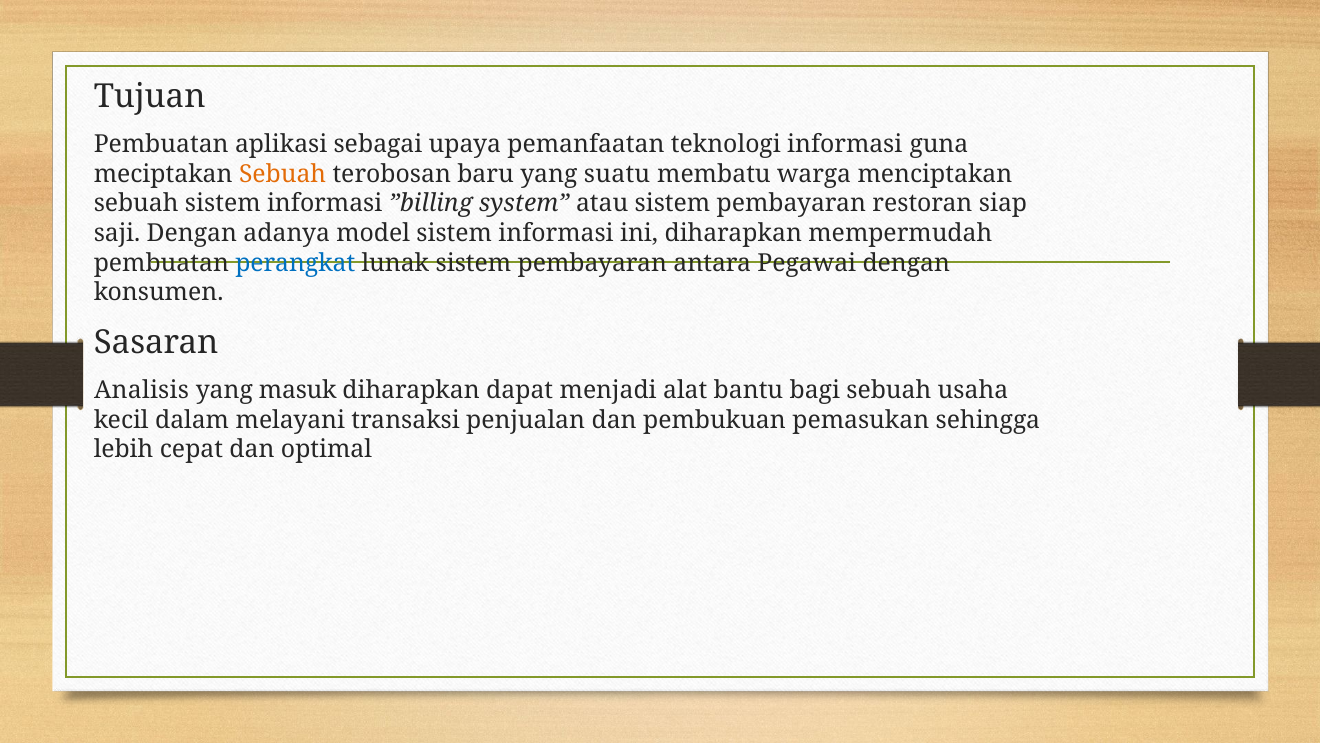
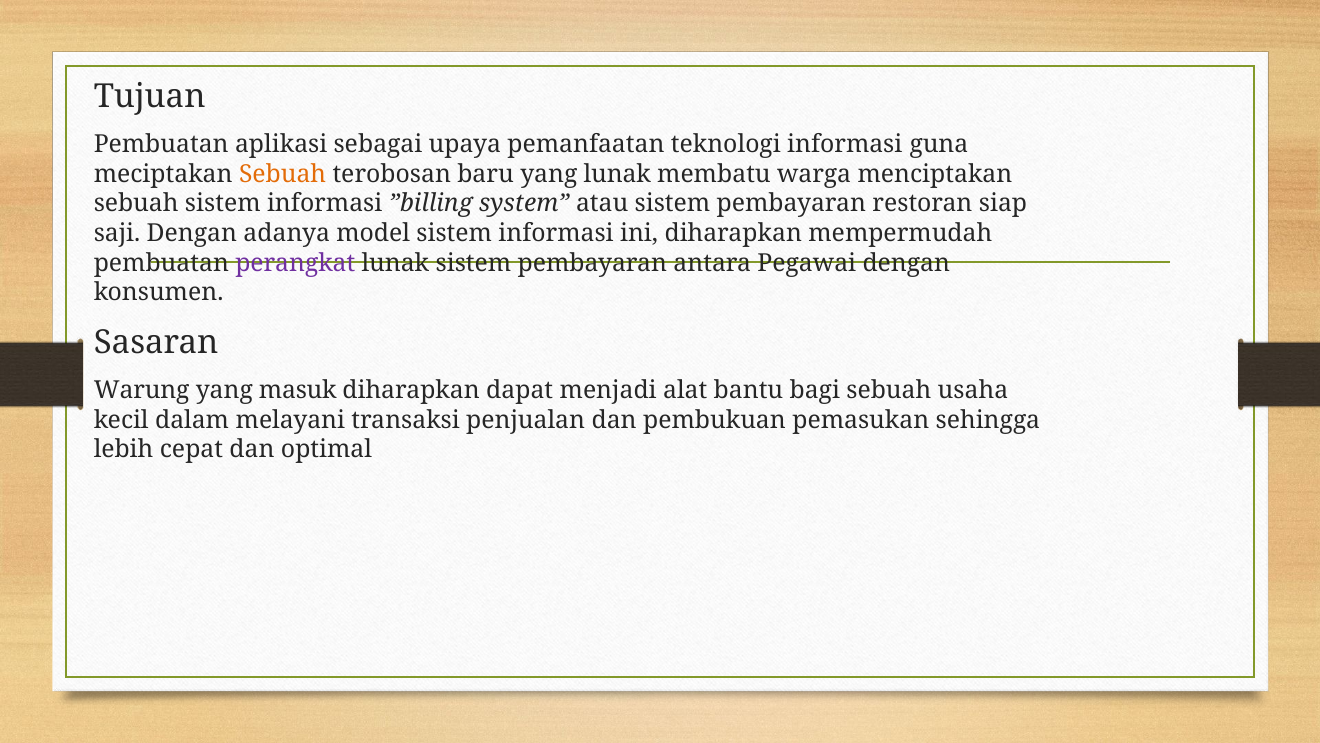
yang suatu: suatu -> lunak (617, 174)
perangkat colour: blue -> purple (295, 263)
Analisis: Analisis -> Warung (142, 390)
